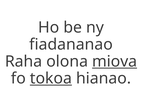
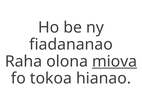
tokoa underline: present -> none (51, 79)
